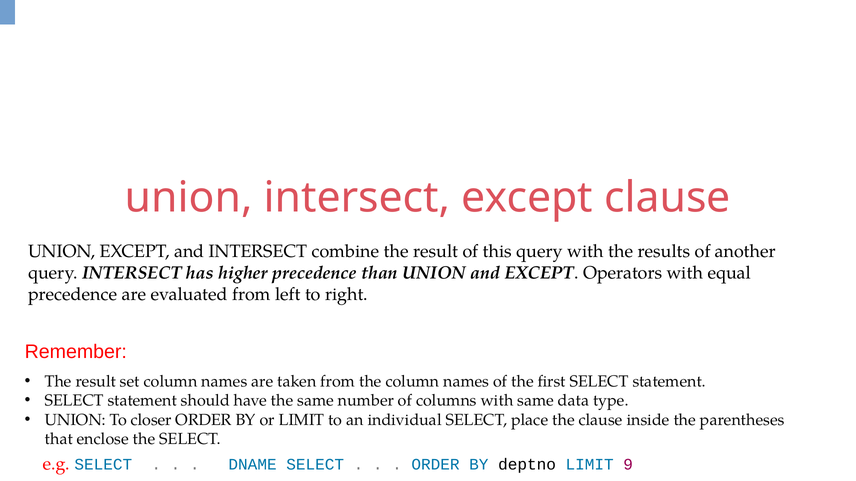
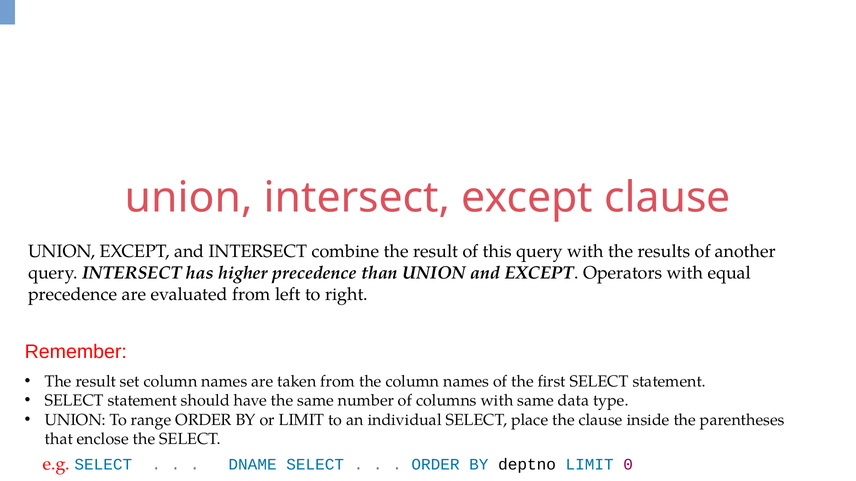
closer: closer -> range (151, 420)
9: 9 -> 0 (628, 465)
